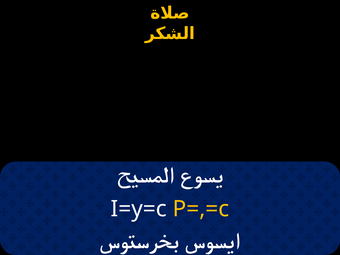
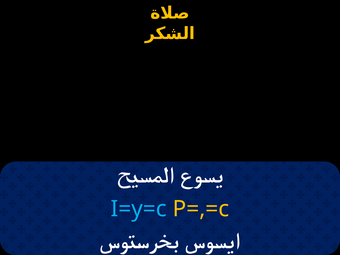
I=y=c colour: white -> light blue (139, 209)
